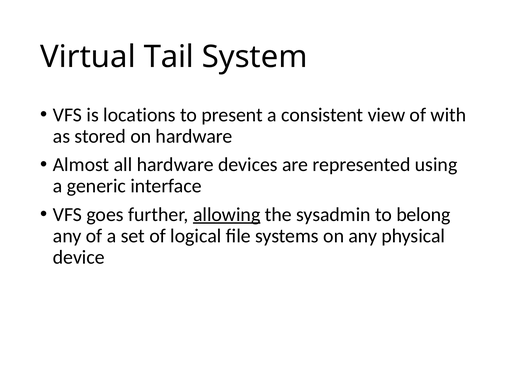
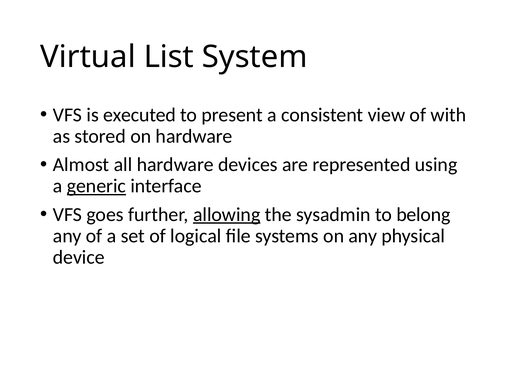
Tail: Tail -> List (169, 57)
locations: locations -> executed (140, 115)
generic underline: none -> present (96, 186)
